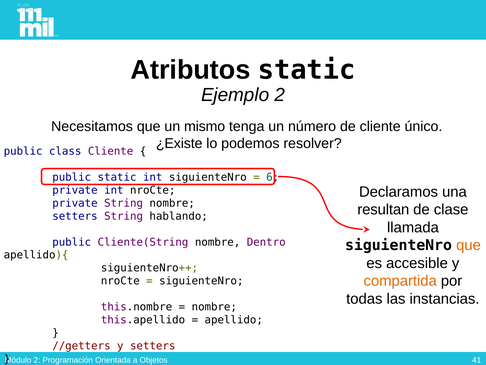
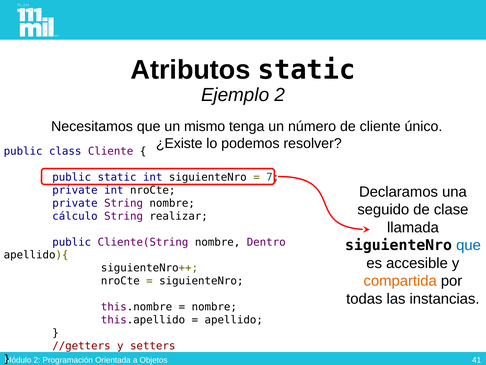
6: 6 -> 7 (273, 177)
resultan: resultan -> seguido (383, 209)
setters: setters -> cálculo (75, 216)
hablando: hablando -> realizar (179, 216)
que colour: orange -> blue (469, 245)
